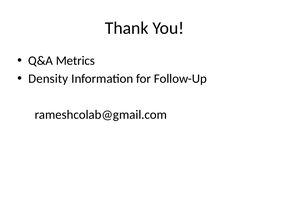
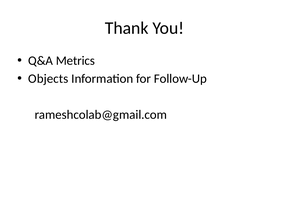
Density: Density -> Objects (48, 79)
